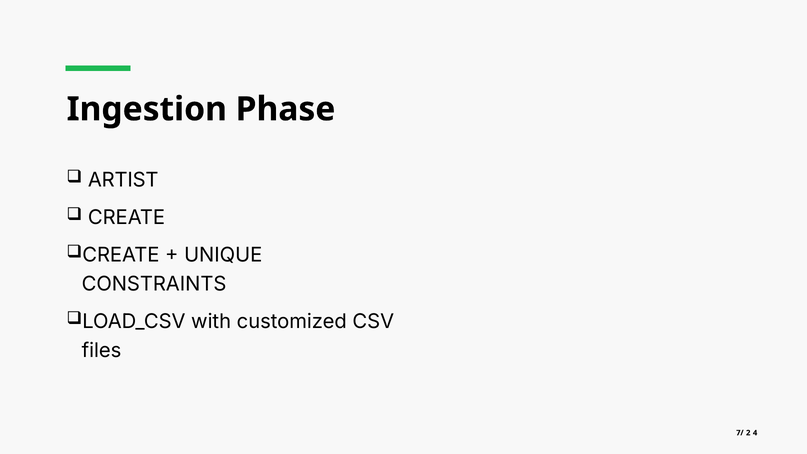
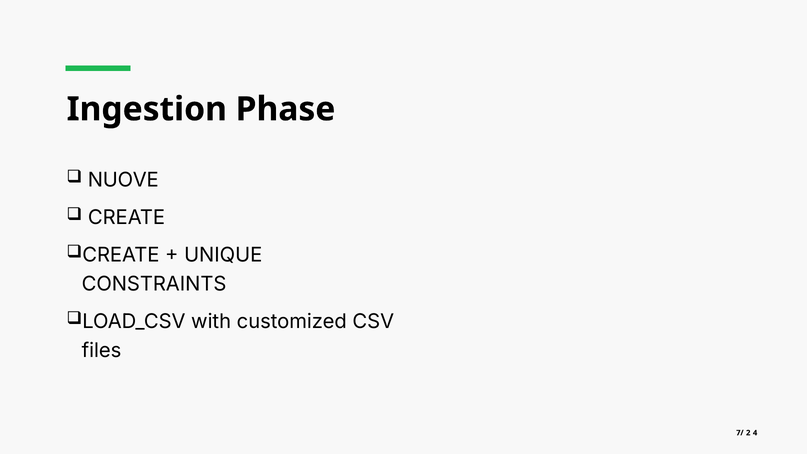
ARTIST: ARTIST -> NUOVE (123, 180)
